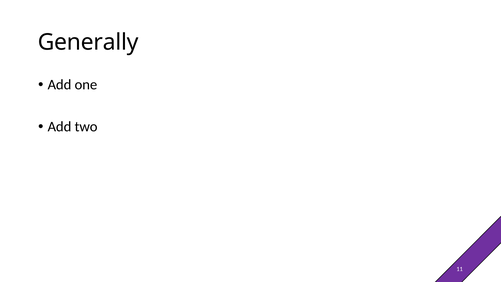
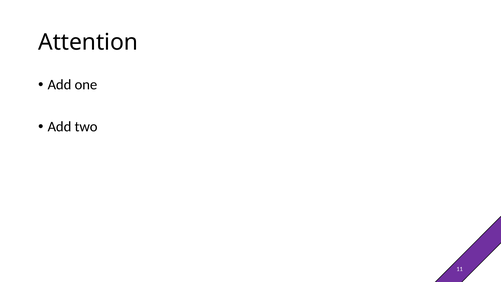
Generally: Generally -> Attention (88, 42)
